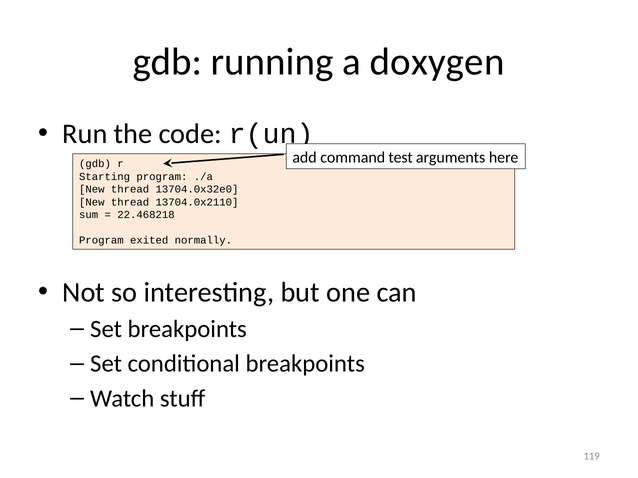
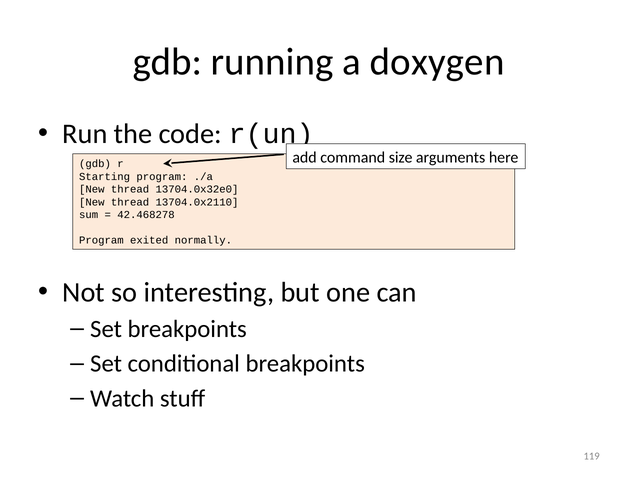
test: test -> size (401, 158)
22.468218: 22.468218 -> 42.468278 (146, 215)
